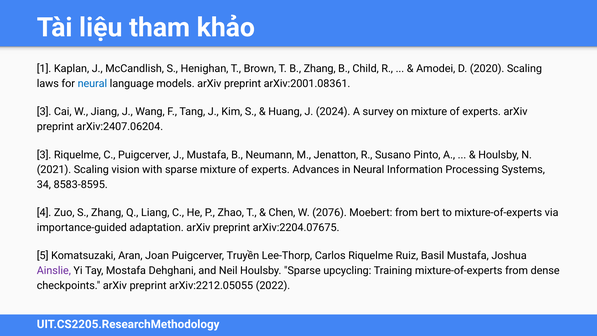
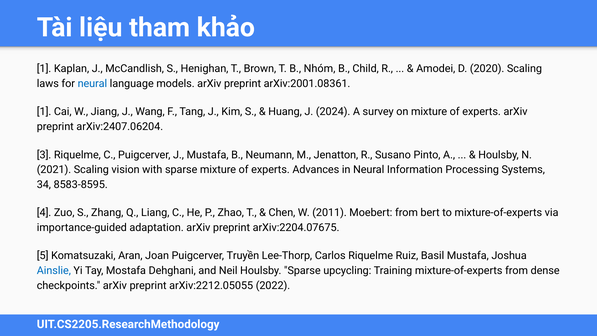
B Zhang: Zhang -> Nhóm (320, 69)
3: 3 -> 1 (44, 112)
2076: 2076 -> 2011 (330, 213)
Ainslie colour: purple -> blue (54, 270)
